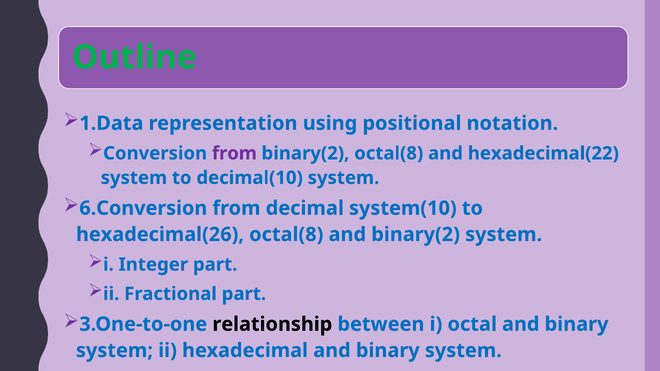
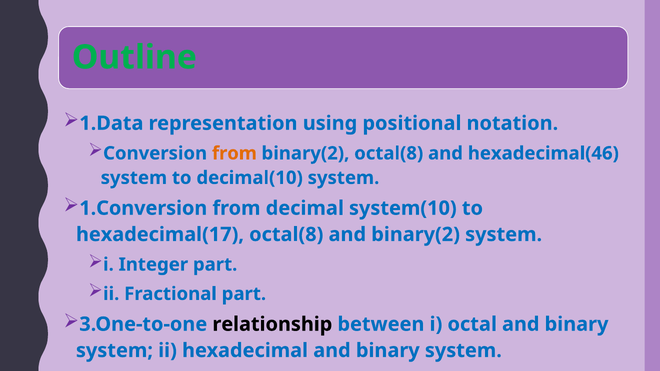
from colour: purple -> orange (234, 153)
hexadecimal(22: hexadecimal(22 -> hexadecimal(46 (543, 153)
6.Conversion: 6.Conversion -> 1.Conversion (143, 208)
hexadecimal(26: hexadecimal(26 -> hexadecimal(17 (160, 235)
